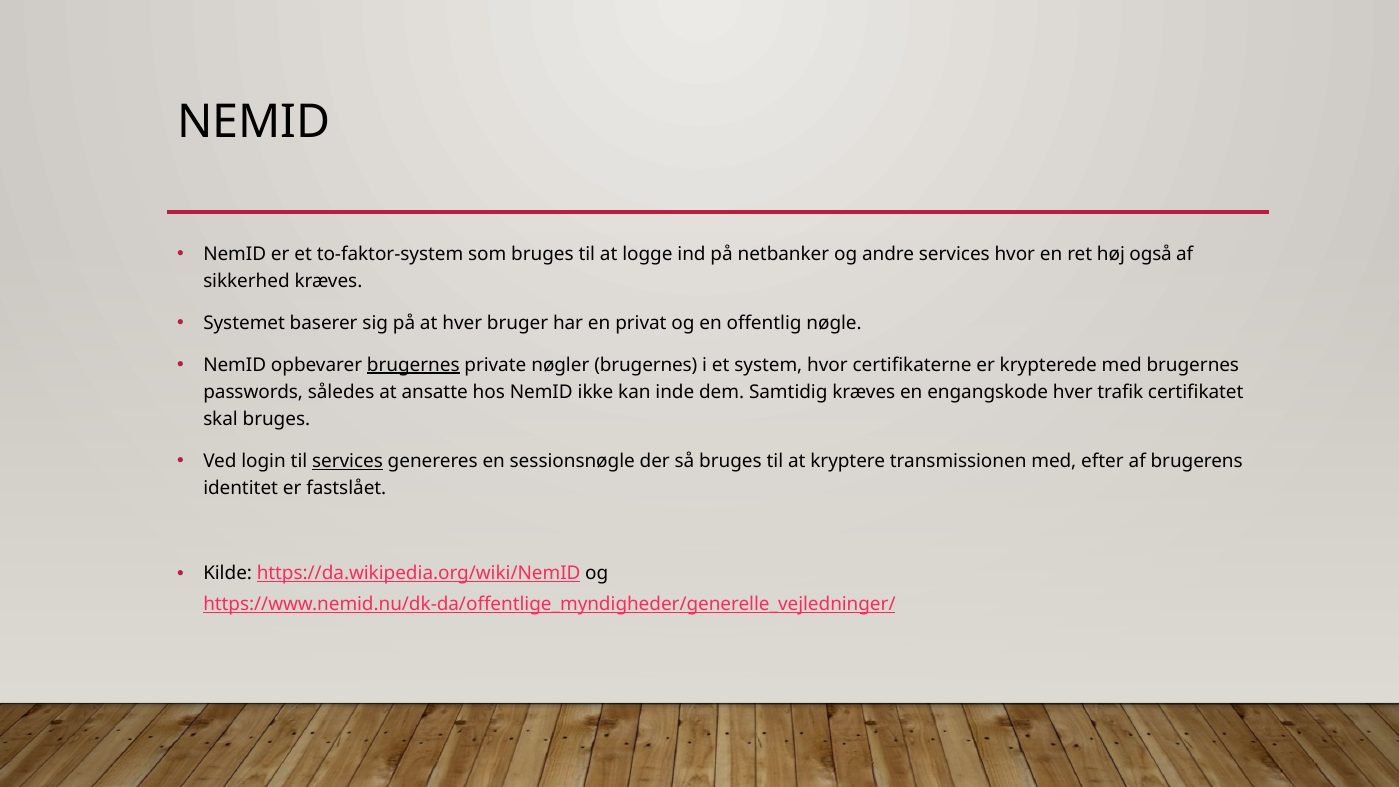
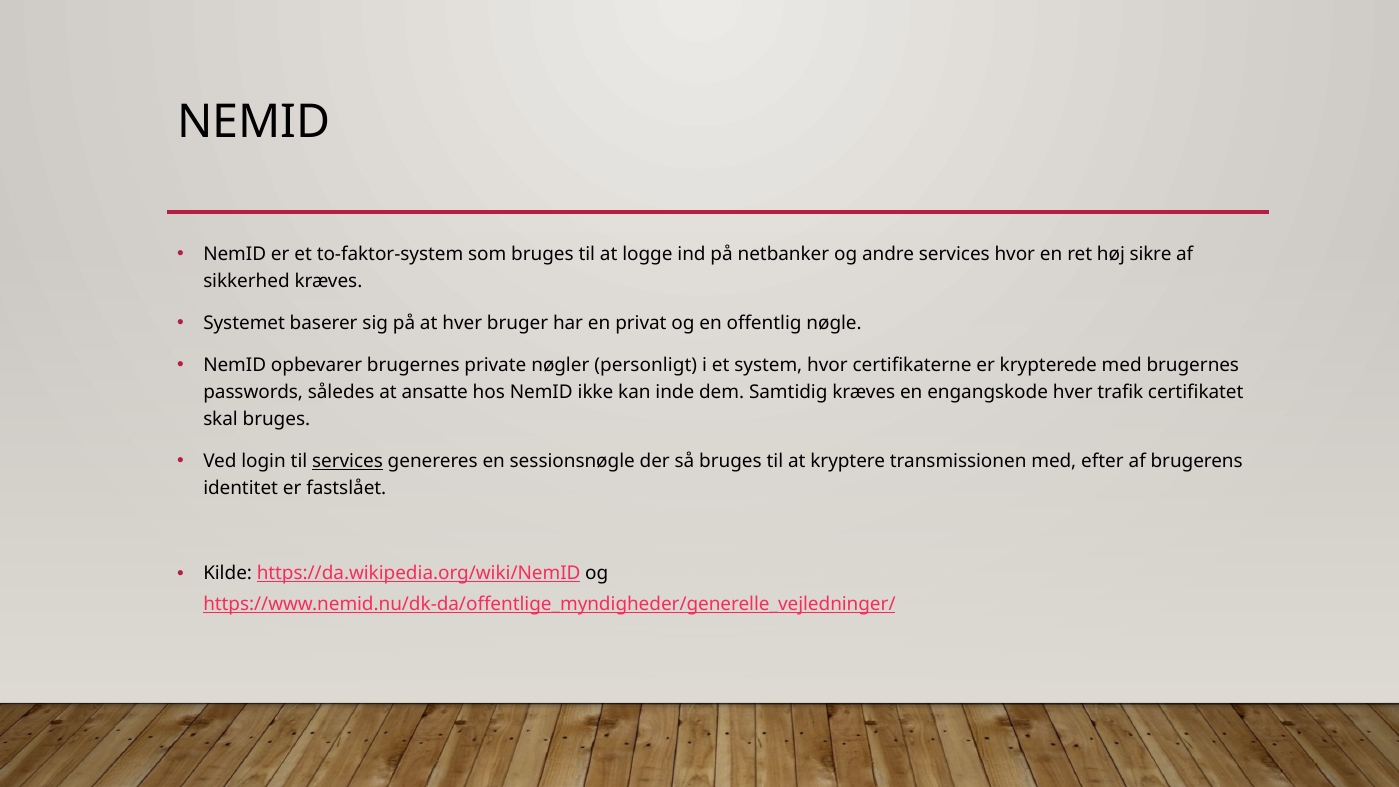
også: også -> sikre (1151, 254)
brugernes underline: present -> none (413, 365)
nøgler brugernes: brugernes -> personligt (646, 365)
